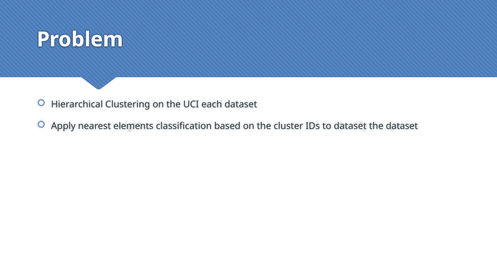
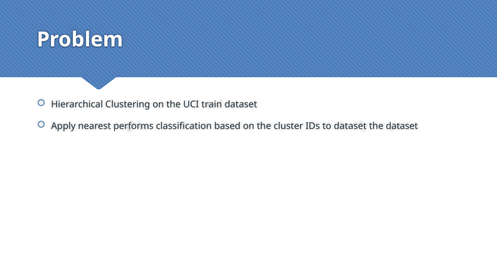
each: each -> train (212, 104)
elements: elements -> performs (133, 126)
